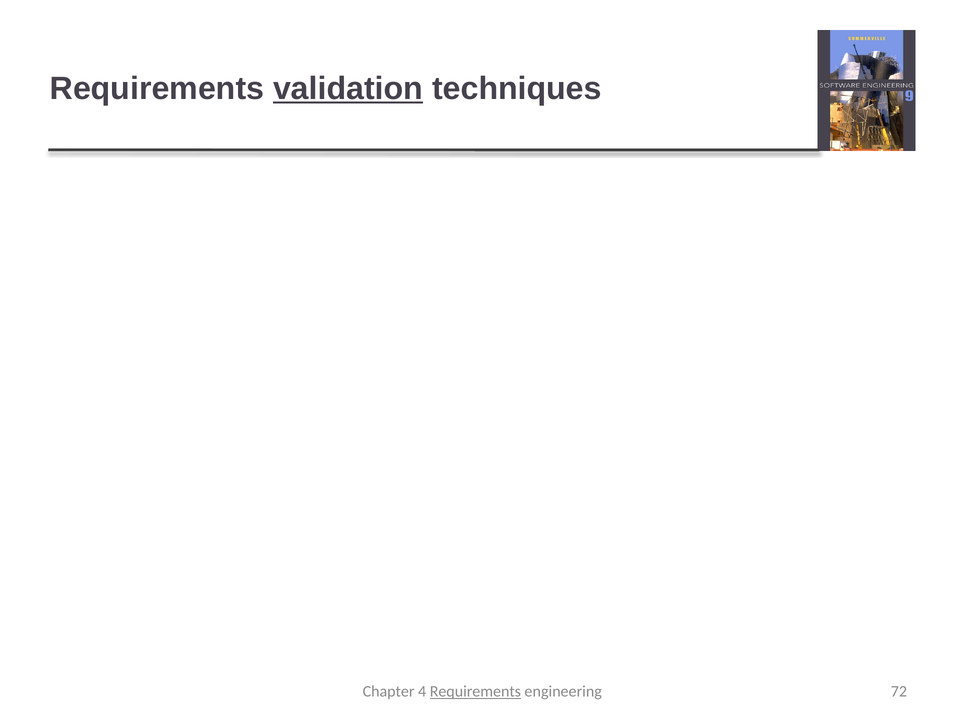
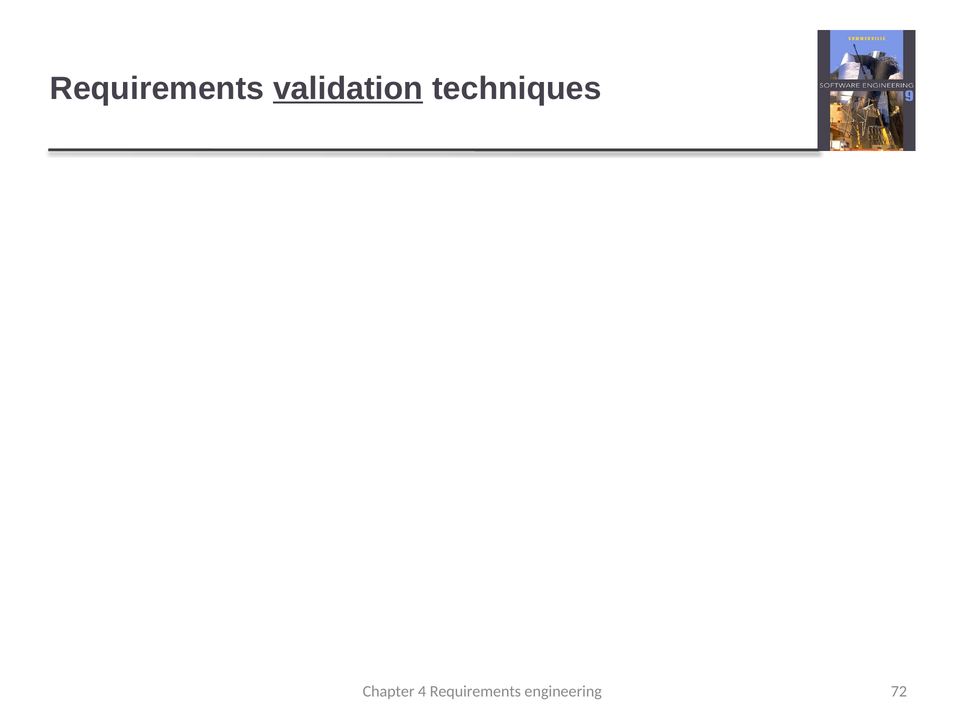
Requirements underline: present -> none (475, 691)
